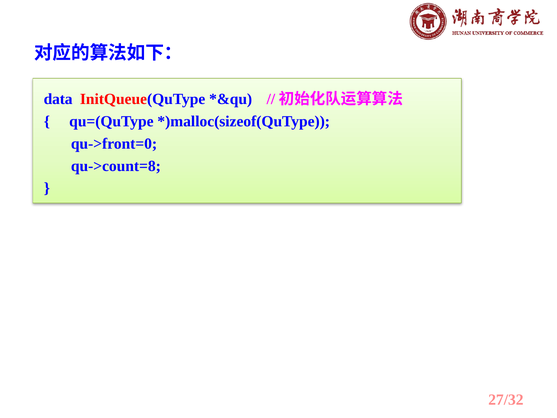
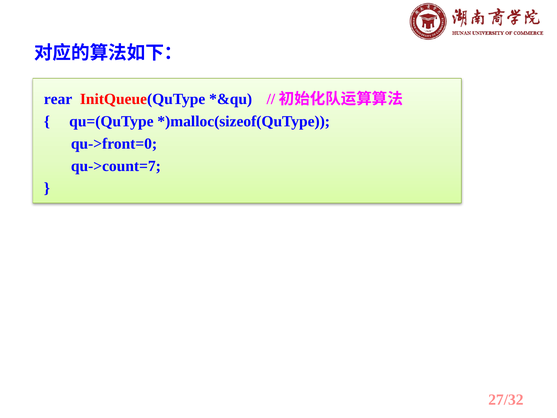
data: data -> rear (58, 99)
qu->count=8: qu->count=8 -> qu->count=7 (116, 166)
